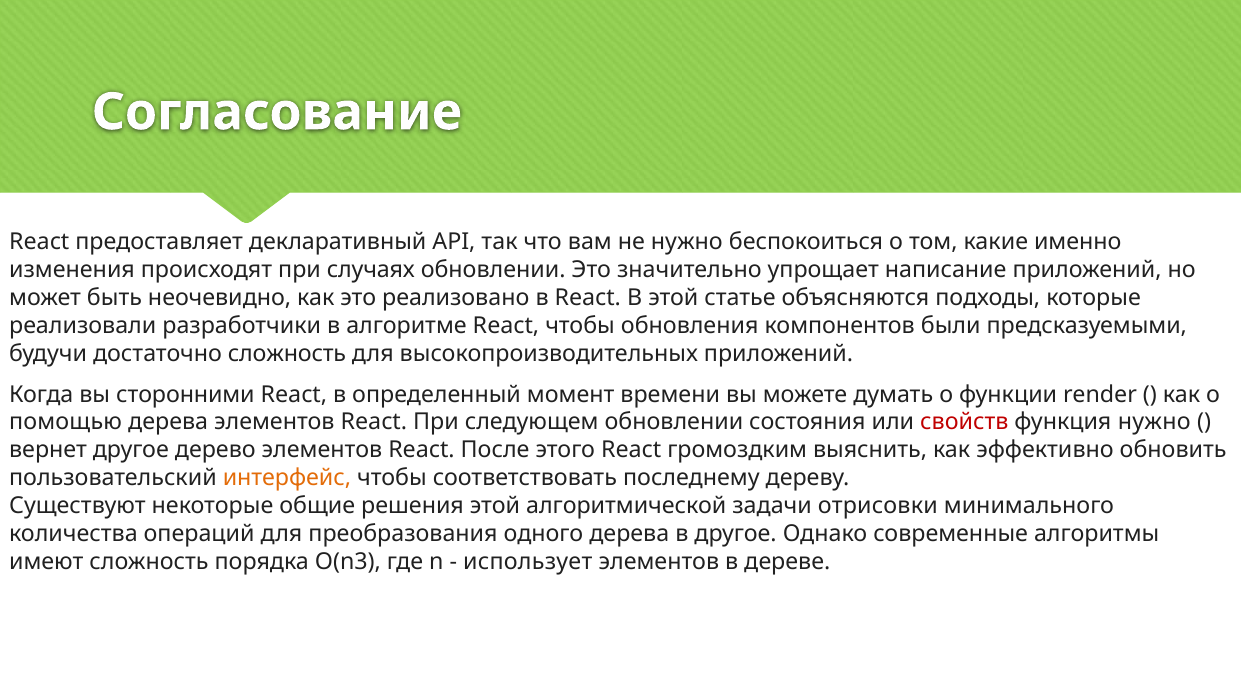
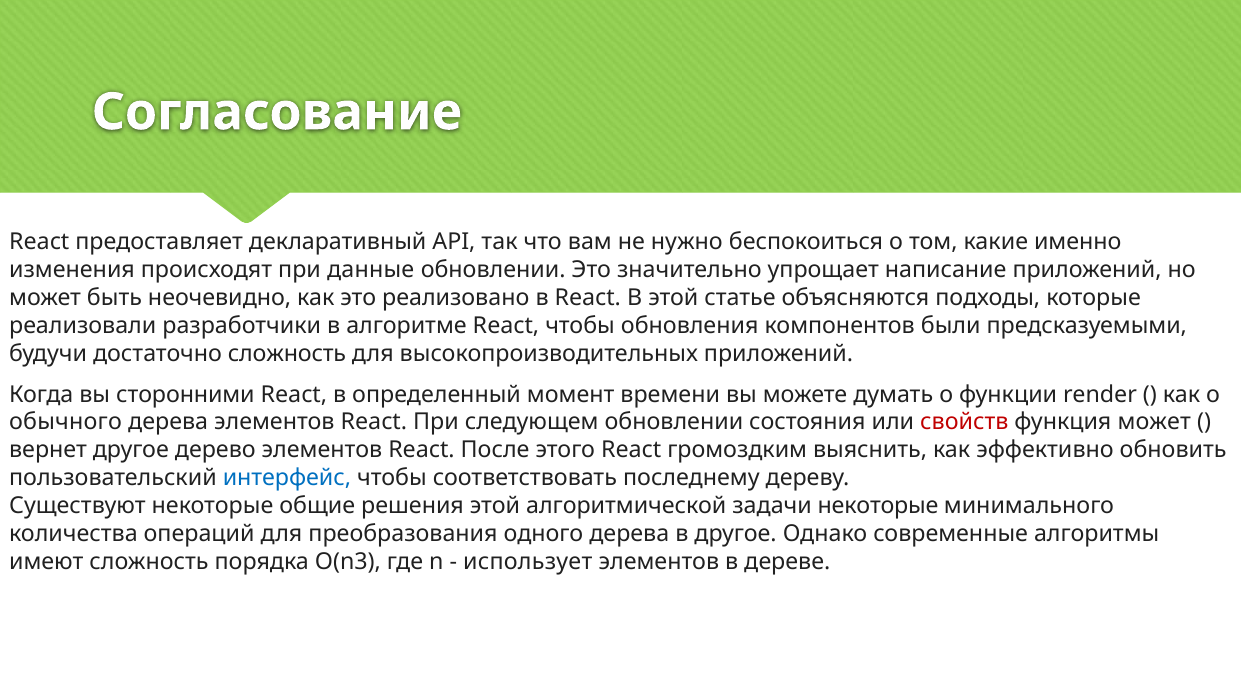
случаях: случаях -> данные (371, 270)
помощью: помощью -> обычного (66, 422)
функция нужно: нужно -> может (1154, 422)
интерфейс colour: orange -> blue (287, 478)
задачи отрисовки: отрисовки -> некоторые (878, 506)
